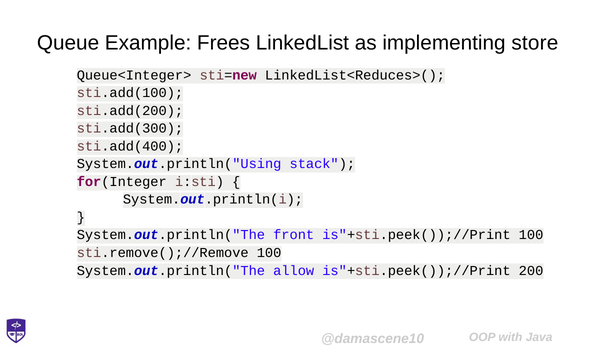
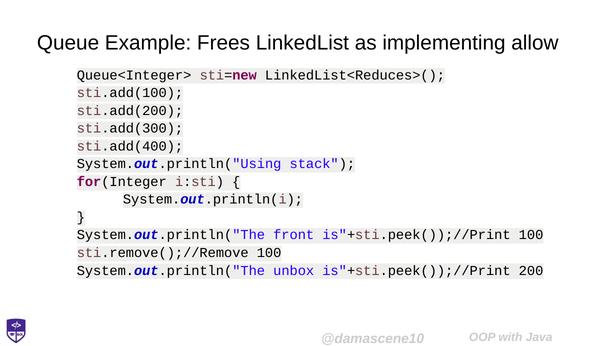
store: store -> allow (535, 43)
allow: allow -> unbox (294, 271)
